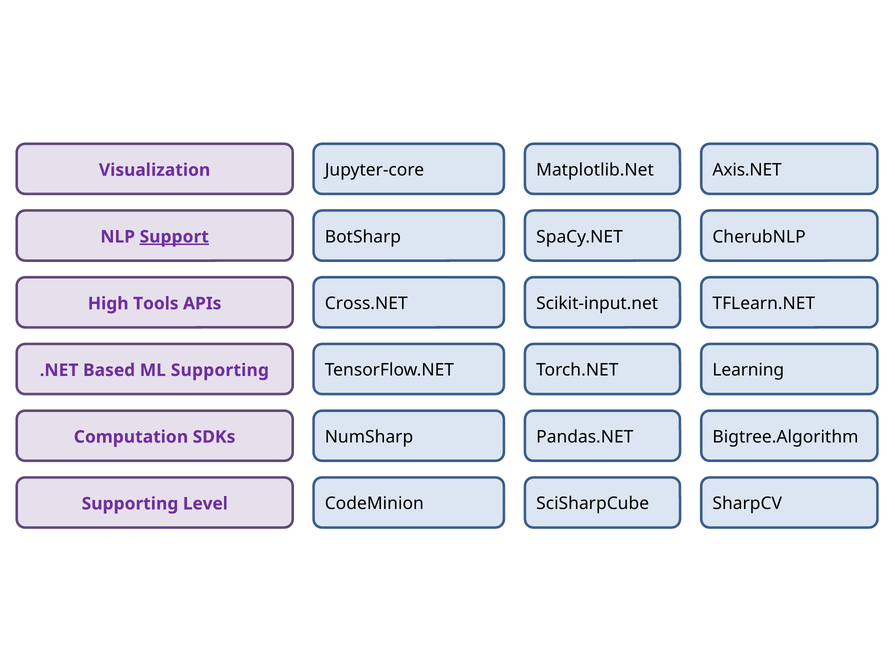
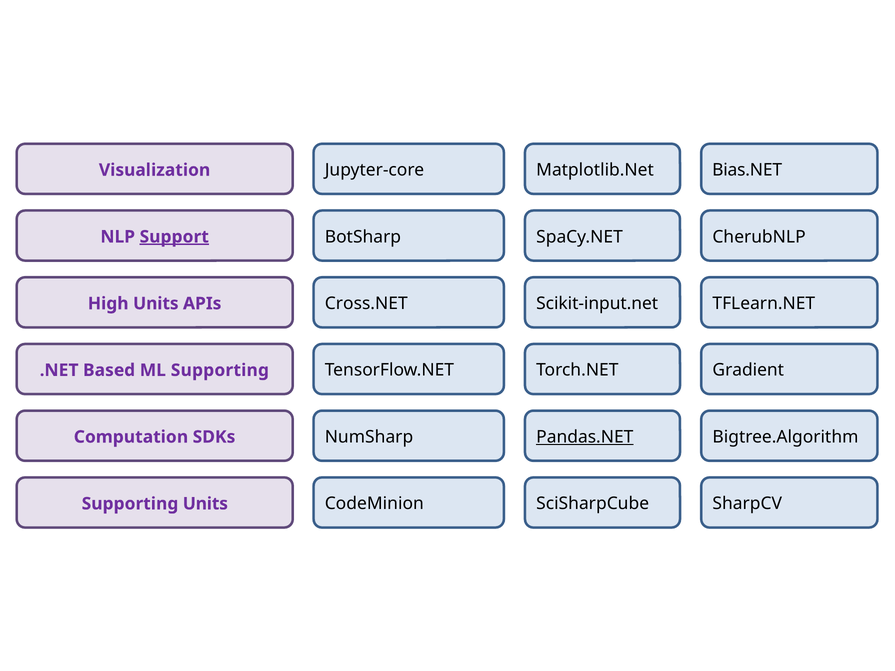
Axis.NET: Axis.NET -> Bias.NET (747, 170)
High Tools: Tools -> Units (156, 304)
Learning: Learning -> Gradient (748, 370)
Pandas.NET underline: none -> present (585, 437)
Supporting Level: Level -> Units (205, 504)
